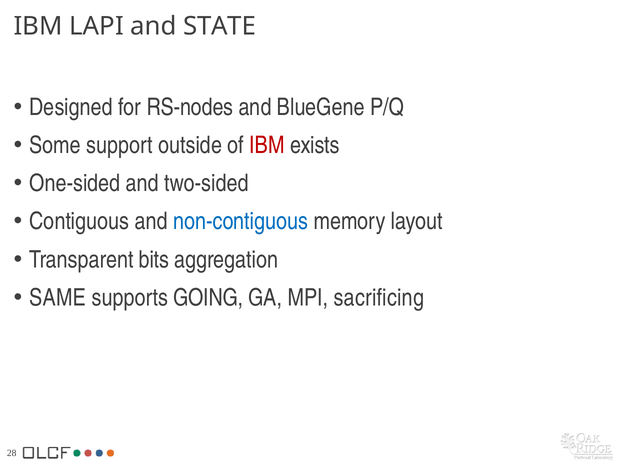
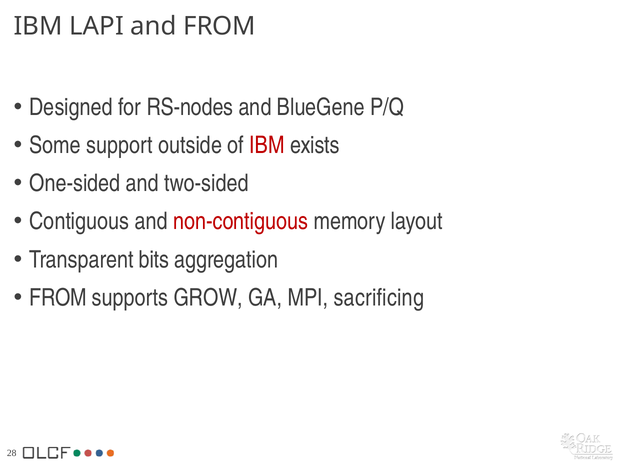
and STATE: STATE -> FROM (220, 26)
non-contiguous colour: blue -> red (241, 221)
SAME: SAME -> FROM (58, 298)
GOING: GOING -> GROW (208, 298)
